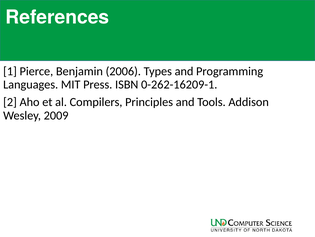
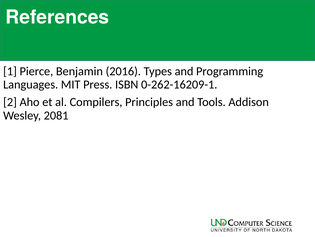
2006: 2006 -> 2016 (123, 71)
2009: 2009 -> 2081 (56, 115)
